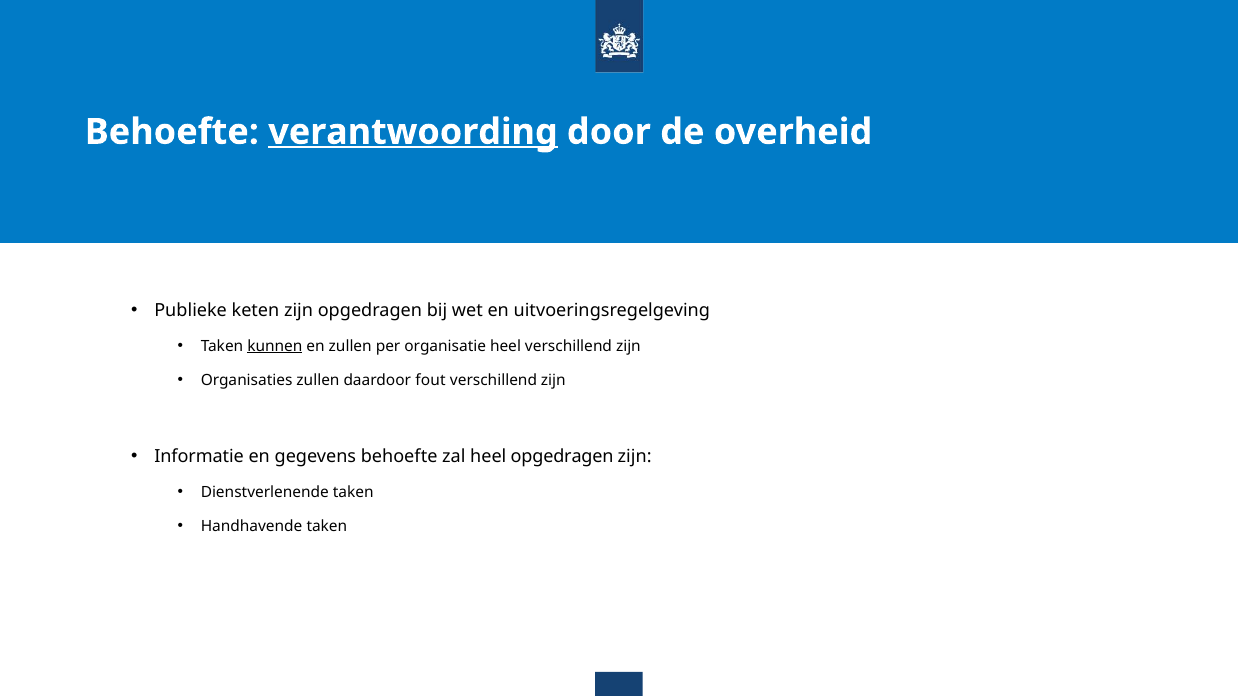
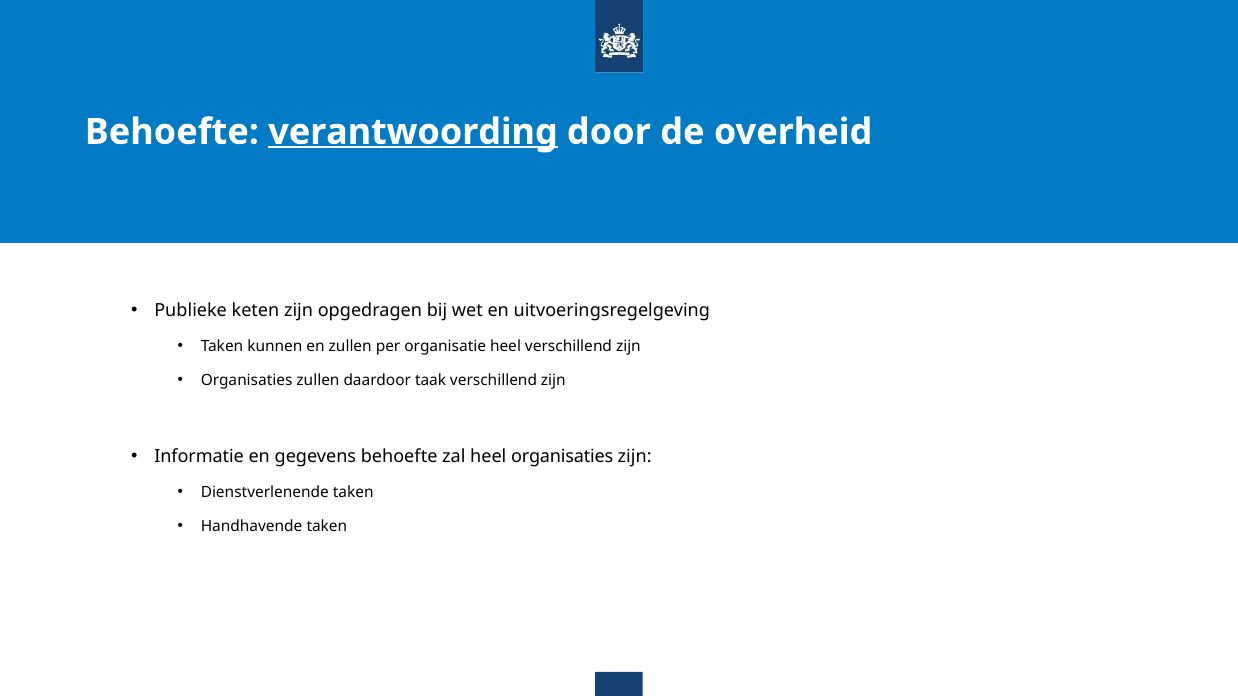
kunnen underline: present -> none (275, 346)
fout: fout -> taak (431, 381)
heel opgedragen: opgedragen -> organisaties (562, 457)
